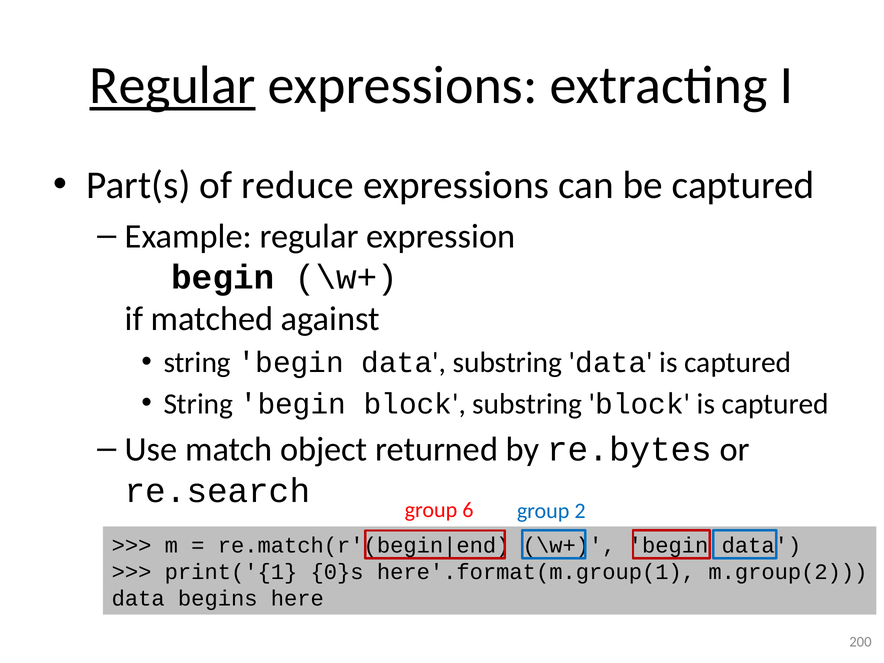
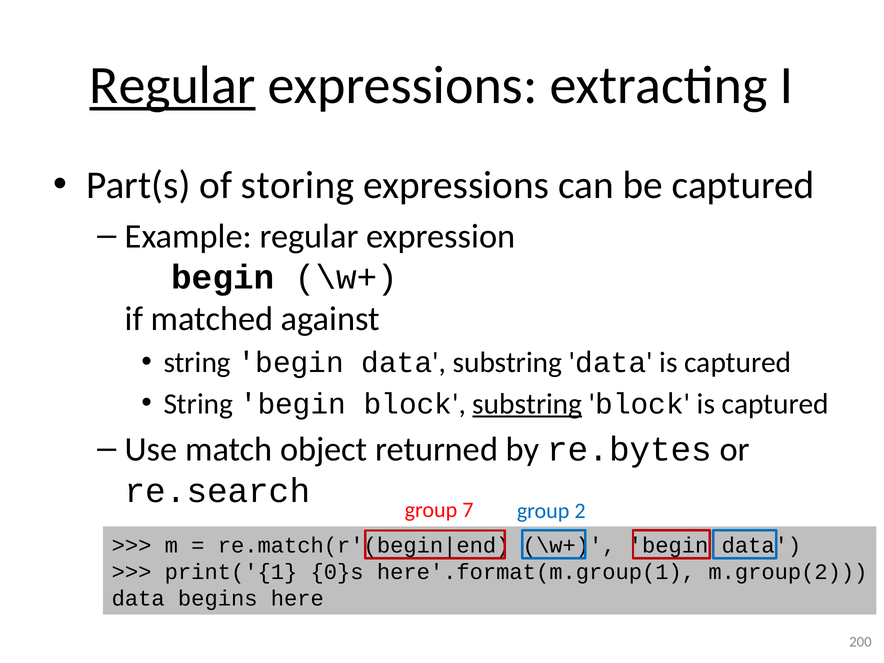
reduce: reduce -> storing (297, 185)
substring underline: none -> present (527, 404)
6: 6 -> 7 (468, 510)
